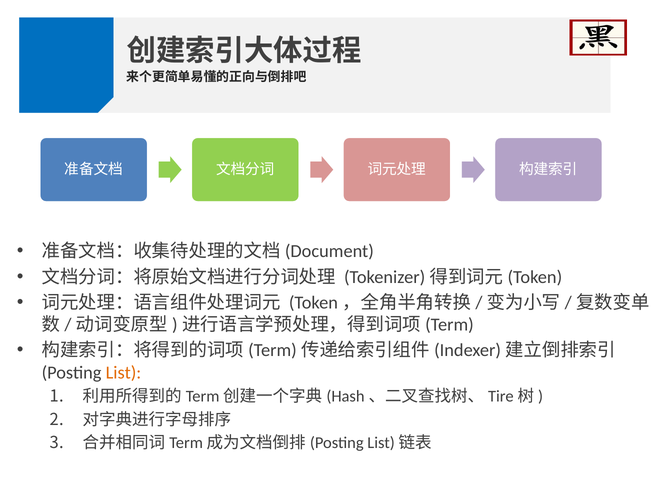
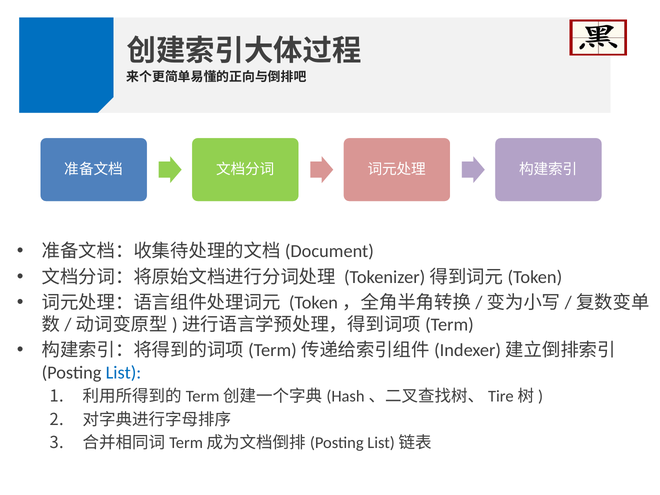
List colour: orange -> blue (123, 372)
